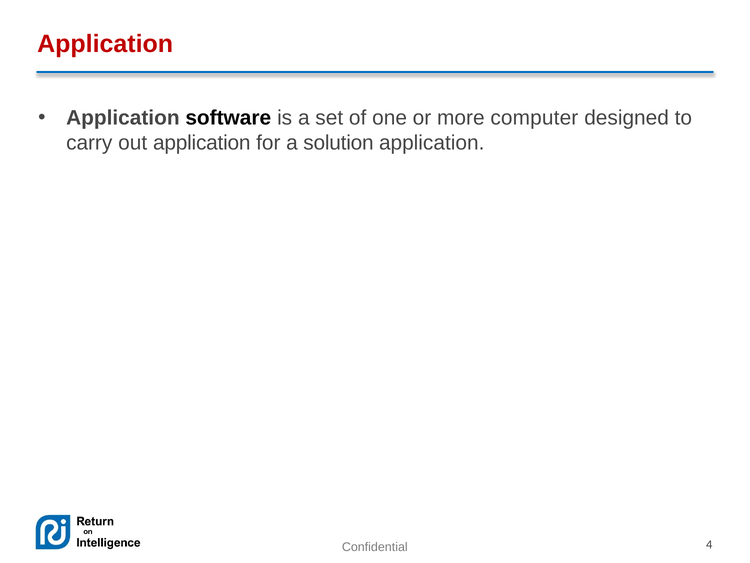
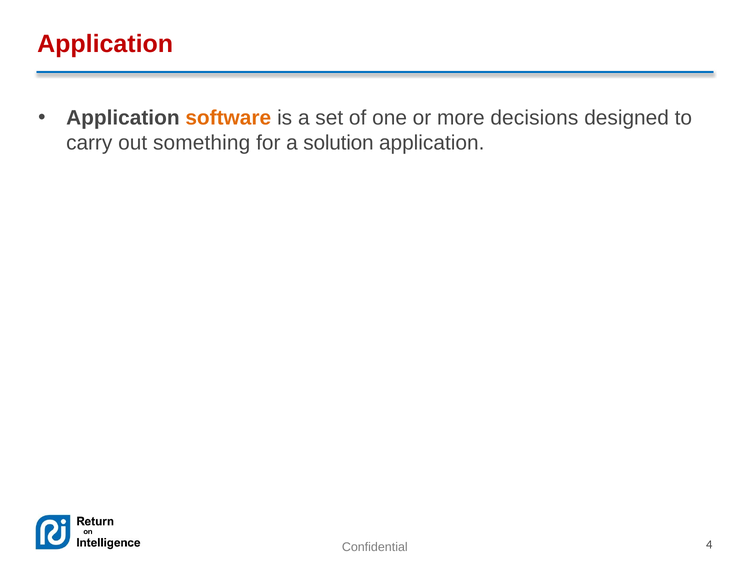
software colour: black -> orange (228, 118)
computer: computer -> decisions (534, 118)
out application: application -> something (202, 143)
